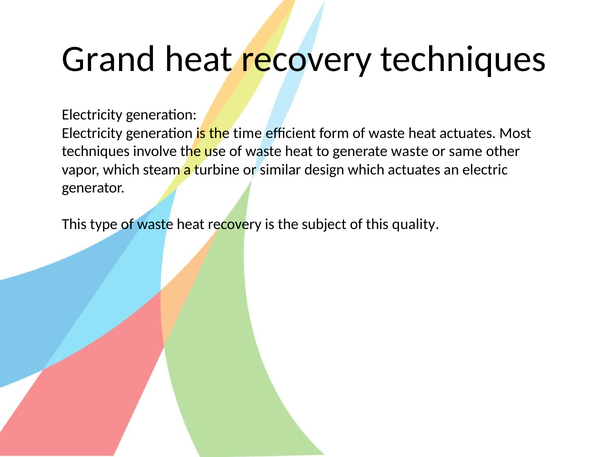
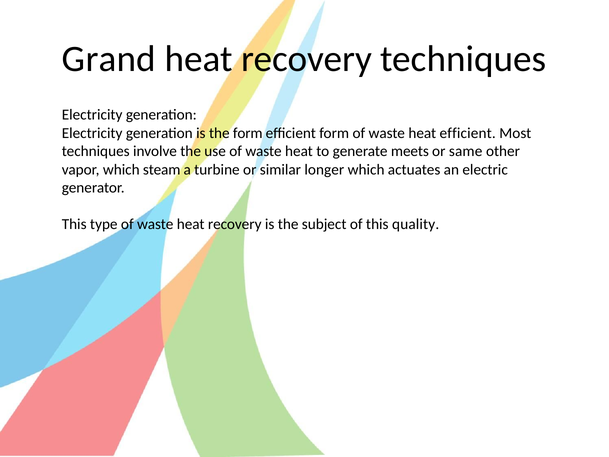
the time: time -> form (248, 133)
heat actuates: actuates -> efficient (468, 133)
generate waste: waste -> meets (410, 151)
design: design -> longer (324, 169)
